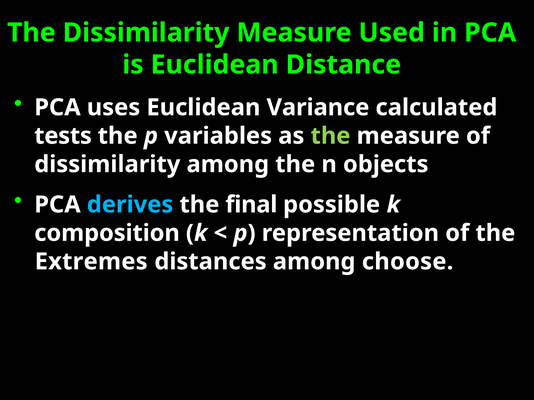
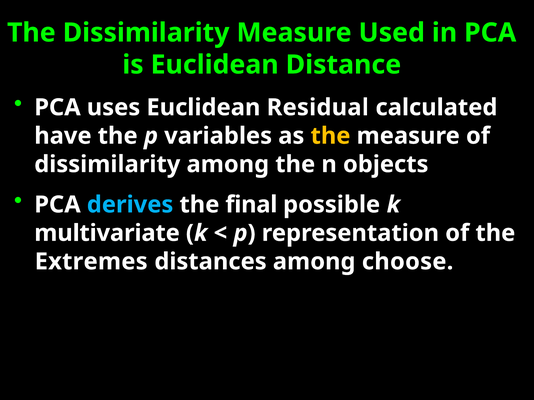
Variance: Variance -> Residual (318, 108)
tests: tests -> have (63, 136)
the colour: light green -> yellow (330, 136)
composition: composition -> multivariate (107, 233)
